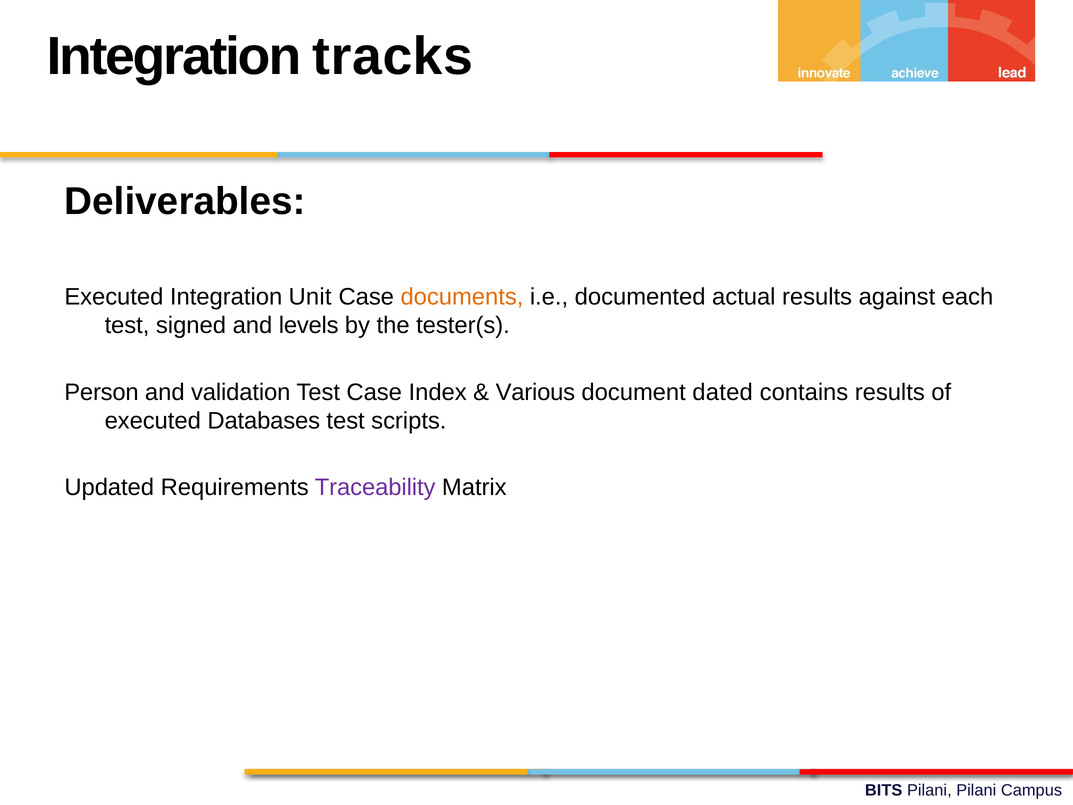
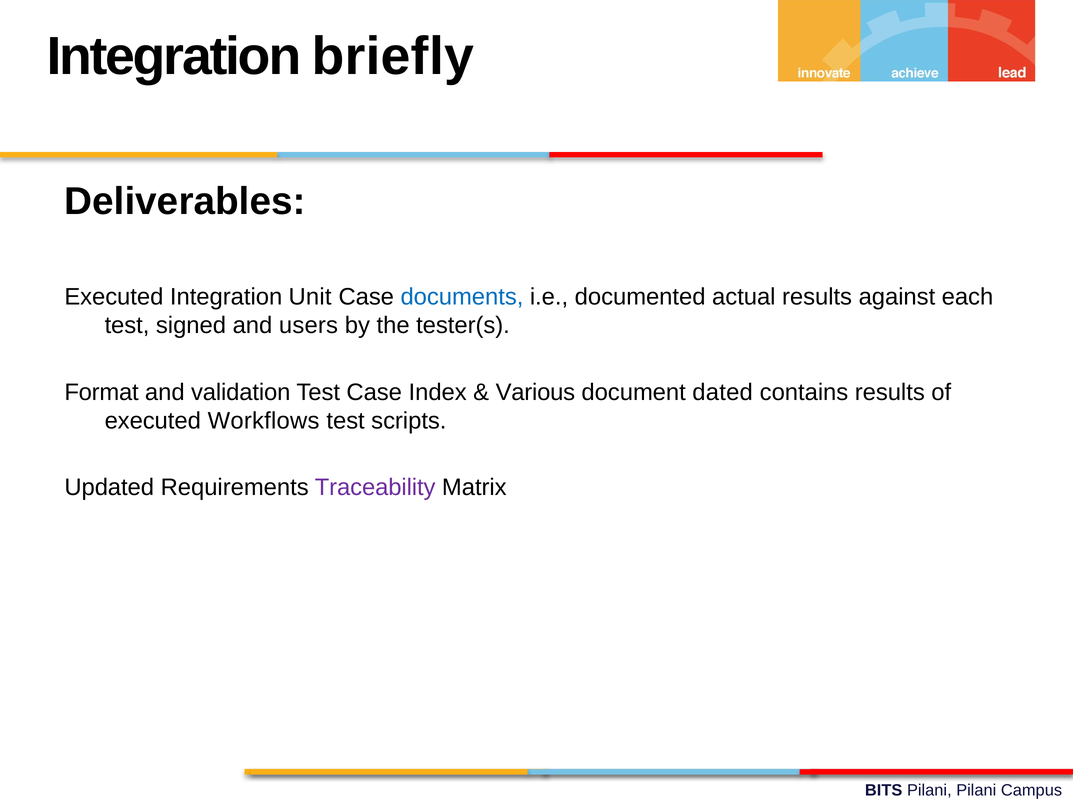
tracks: tracks -> briefly (393, 56)
documents colour: orange -> blue (462, 297)
levels: levels -> users (308, 325)
Person: Person -> Format (101, 392)
Databases: Databases -> Workflows (264, 421)
